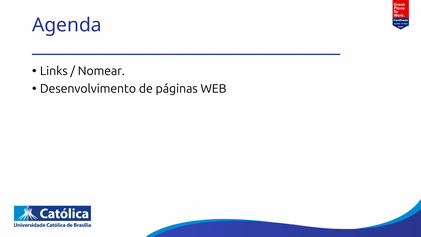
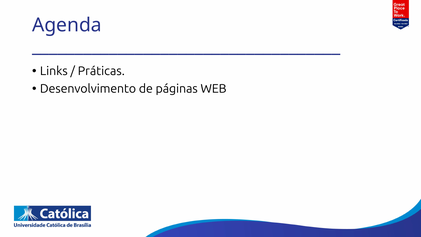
Nomear: Nomear -> Práticas (101, 71)
